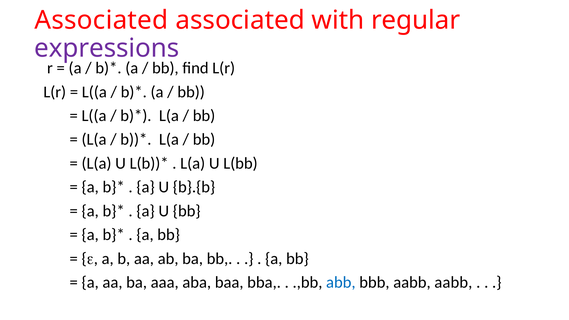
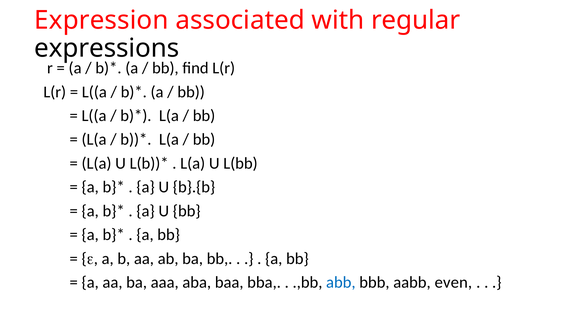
Associated: Associated -> Expression (101, 20)
expressions colour: purple -> black (107, 48)
aabb aabb: aabb -> even (453, 282)
